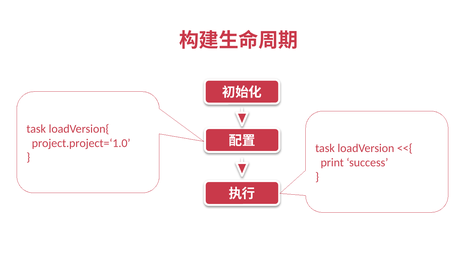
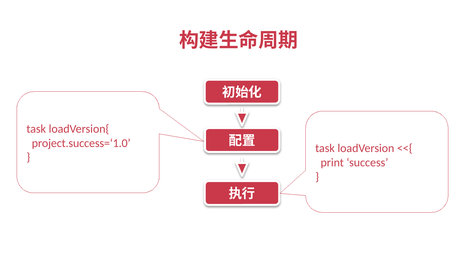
project.project=‘1.0: project.project=‘1.0 -> project.success=‘1.0 (81, 143)
